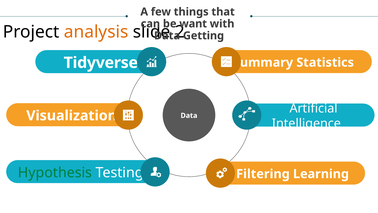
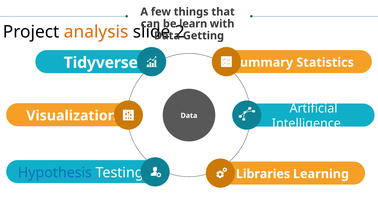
want: want -> learn (193, 24)
Hypothesis colour: green -> blue (55, 172)
Filtering: Filtering -> Libraries (263, 174)
